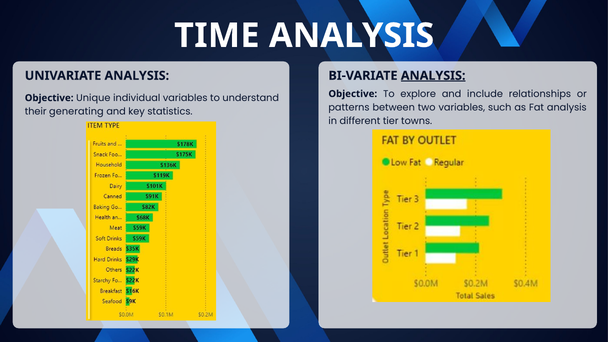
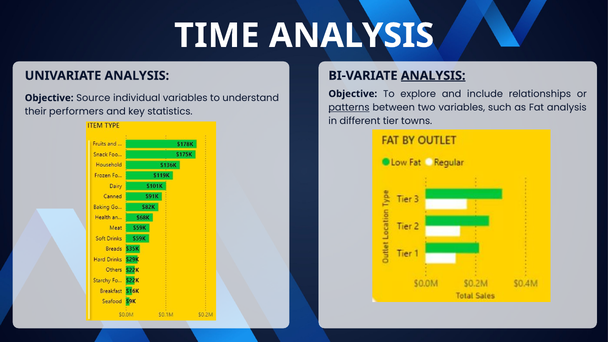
Unique: Unique -> Source (93, 98)
patterns underline: none -> present (349, 107)
generating: generating -> performers (76, 112)
